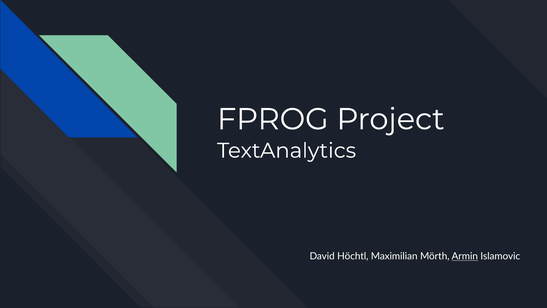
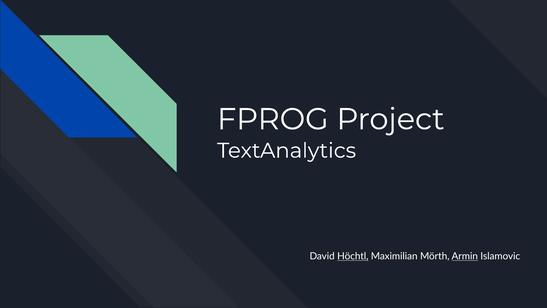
Höchtl underline: none -> present (353, 256)
